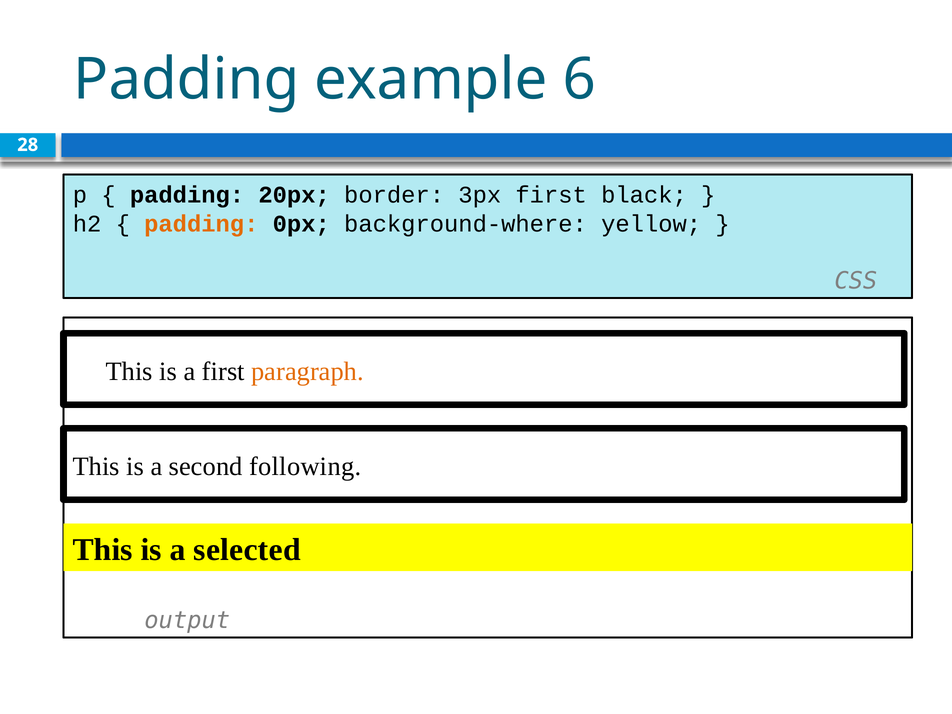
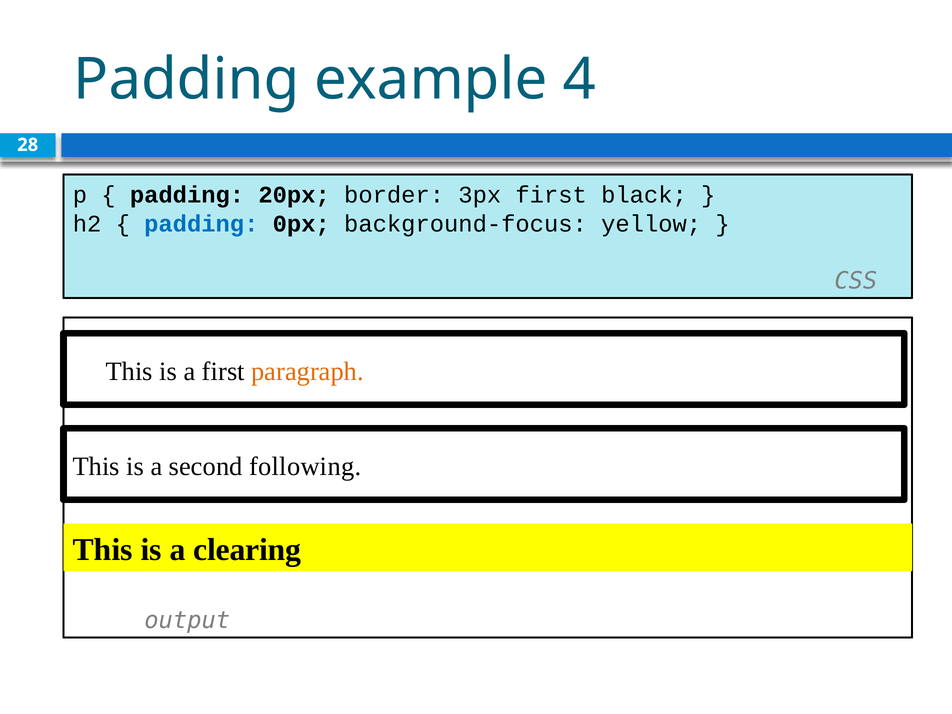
6: 6 -> 4 (579, 79)
padding colour: orange -> blue (201, 224)
background-where: background-where -> background-focus (465, 224)
selected: selected -> clearing (247, 550)
